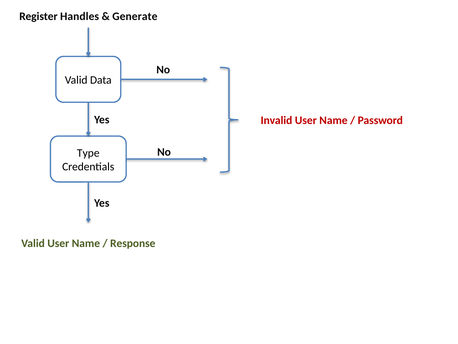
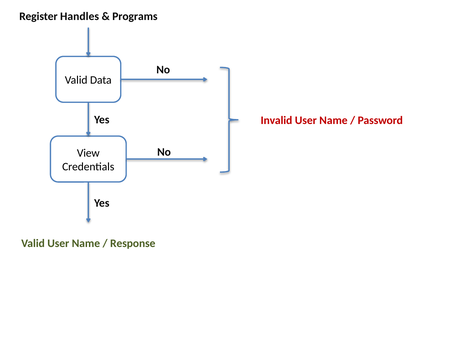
Generate: Generate -> Programs (135, 16)
Type: Type -> View (88, 153)
